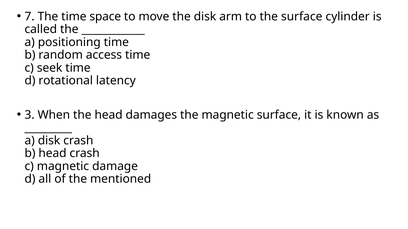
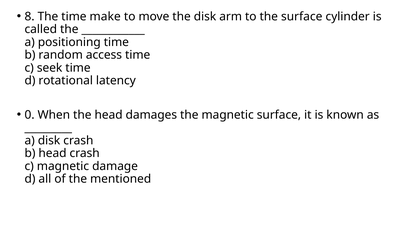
7: 7 -> 8 (30, 17)
space: space -> make (105, 17)
3: 3 -> 0 (30, 115)
